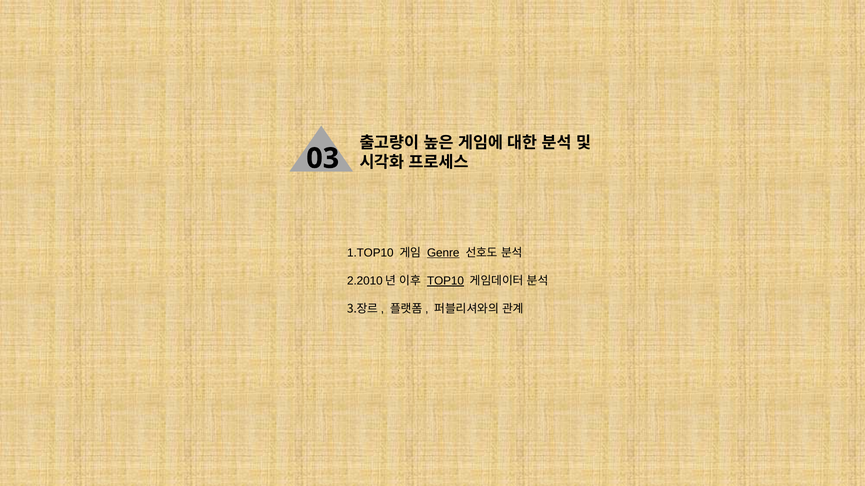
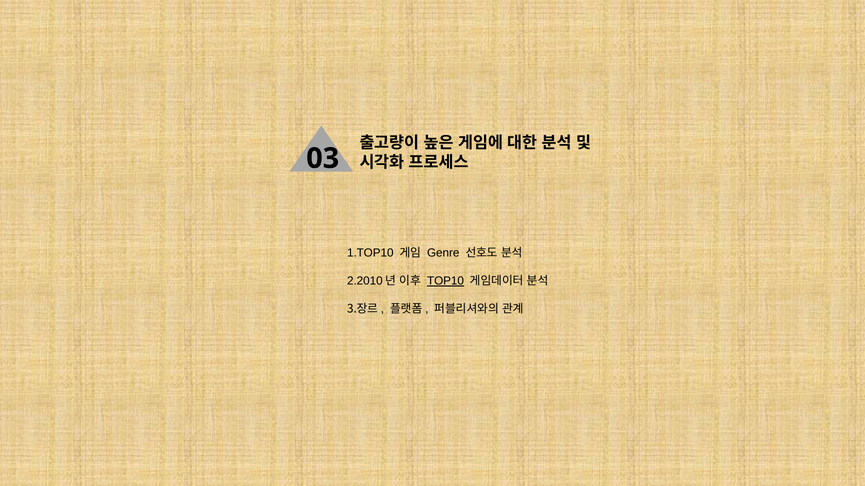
Genre underline: present -> none (443, 253)
